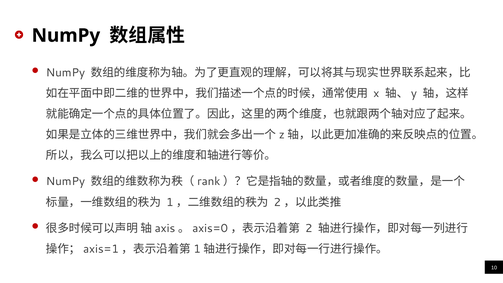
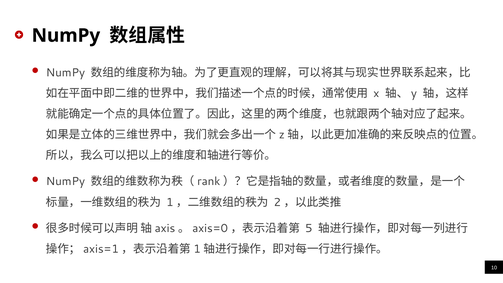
2: 2 -> 5 (309, 228)
